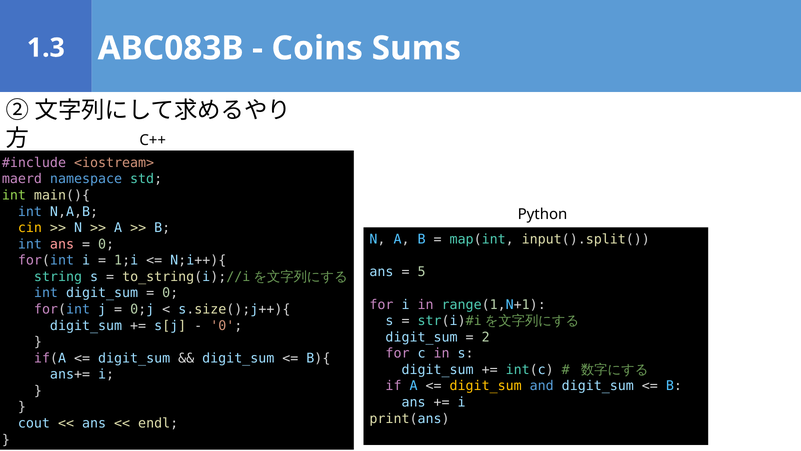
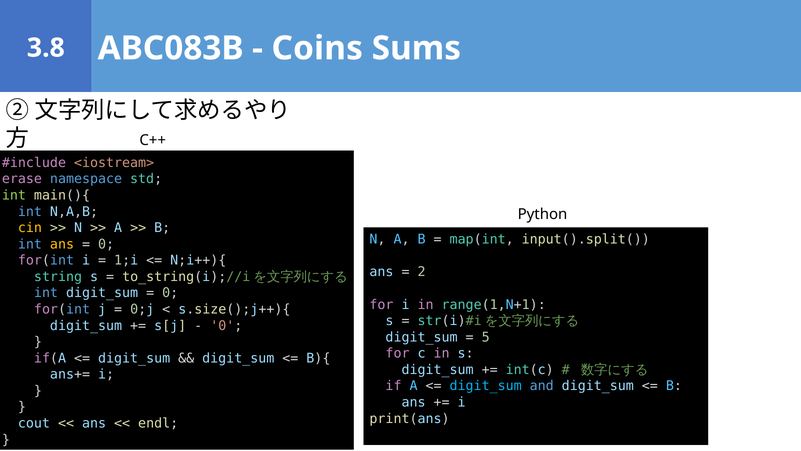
1.3: 1.3 -> 3.8 (46, 48)
maerd: maerd -> erase (22, 179)
ans colour: pink -> yellow (62, 244)
5: 5 -> 2 (422, 272)
2: 2 -> 5 (486, 337)
digit_sum colour: yellow -> light blue (486, 386)
